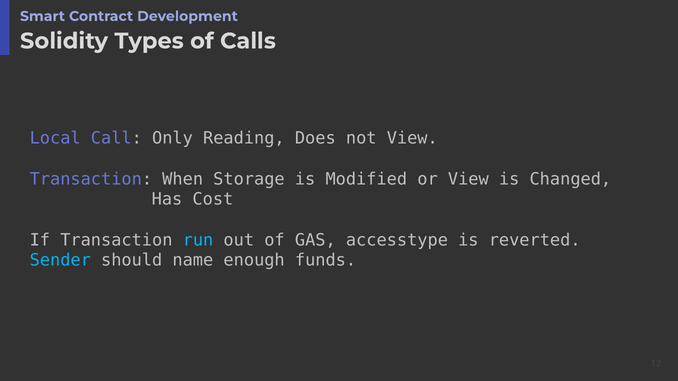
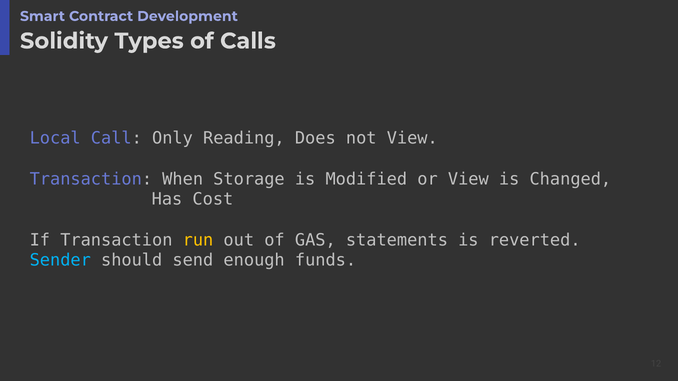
run colour: light blue -> yellow (198, 240)
accesstype: accesstype -> statements (397, 240)
name: name -> send (193, 261)
